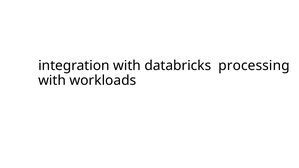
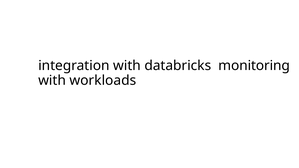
processing: processing -> monitoring (254, 66)
